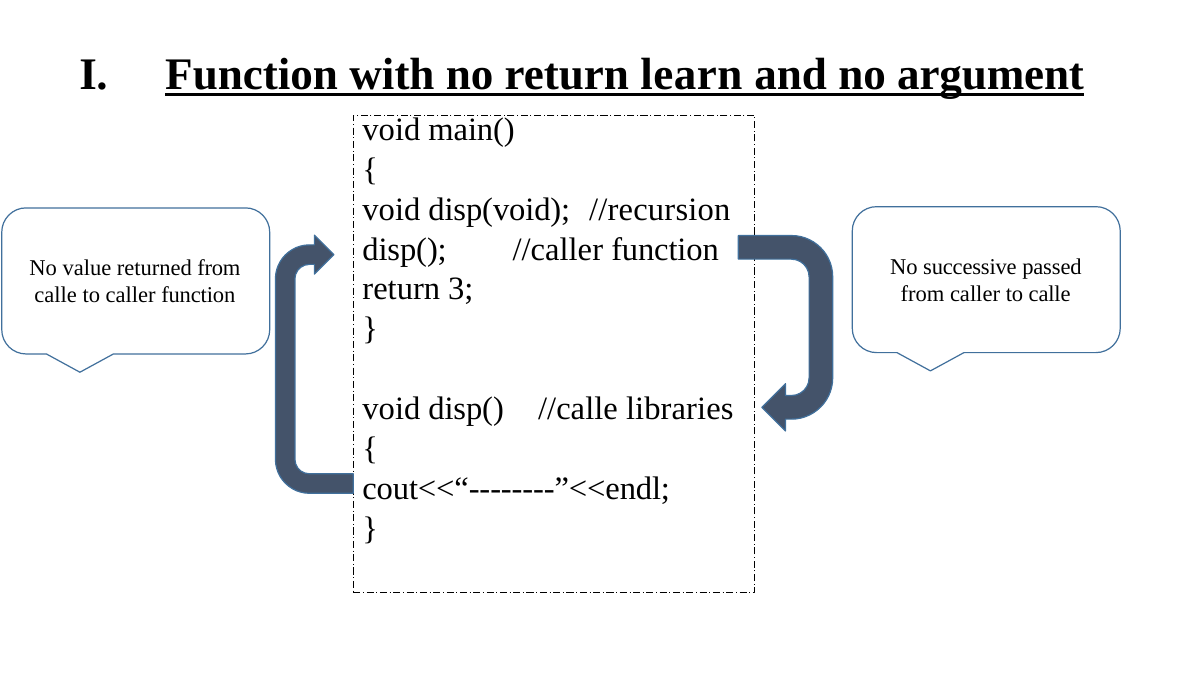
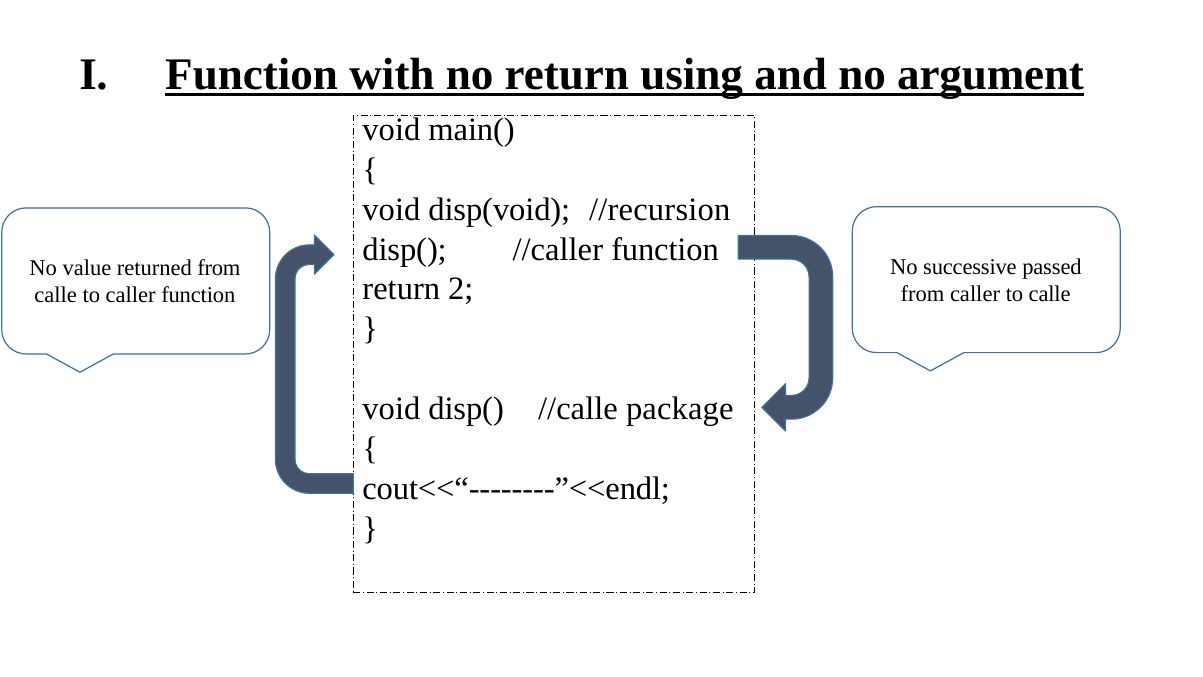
learn: learn -> using (692, 75)
3: 3 -> 2 (461, 289)
libraries: libraries -> package (680, 409)
